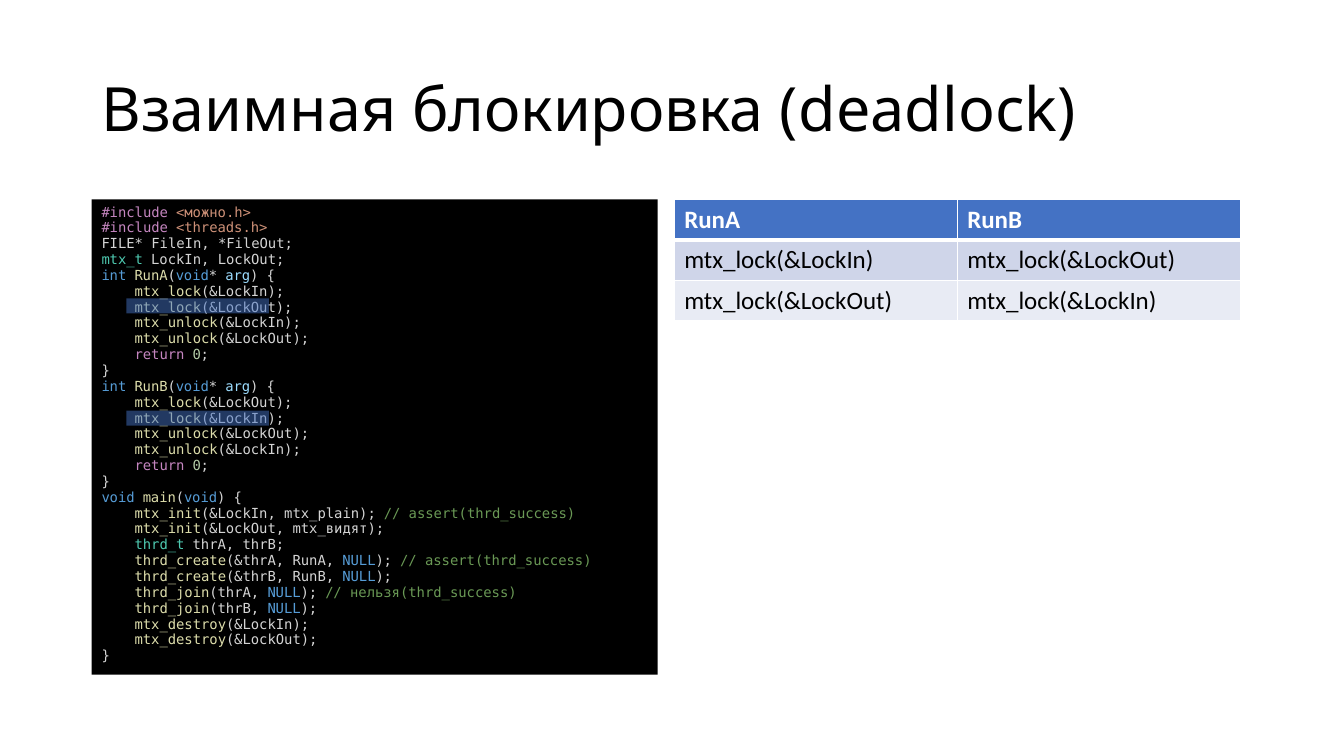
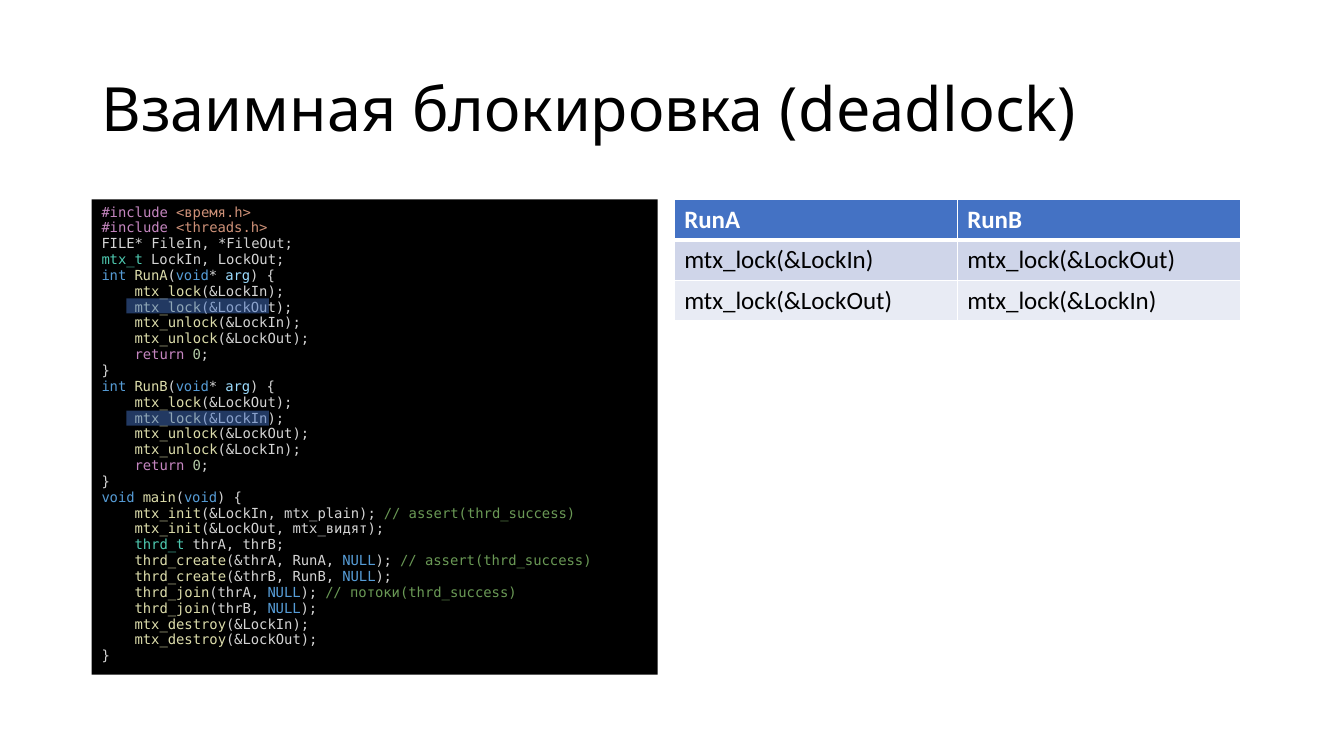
<можно.h>: <можно.h> -> <время.h> (214, 213)
нельзя(thrd_success: нельзя(thrd_success -> потоки(thrd_success (433, 593)
